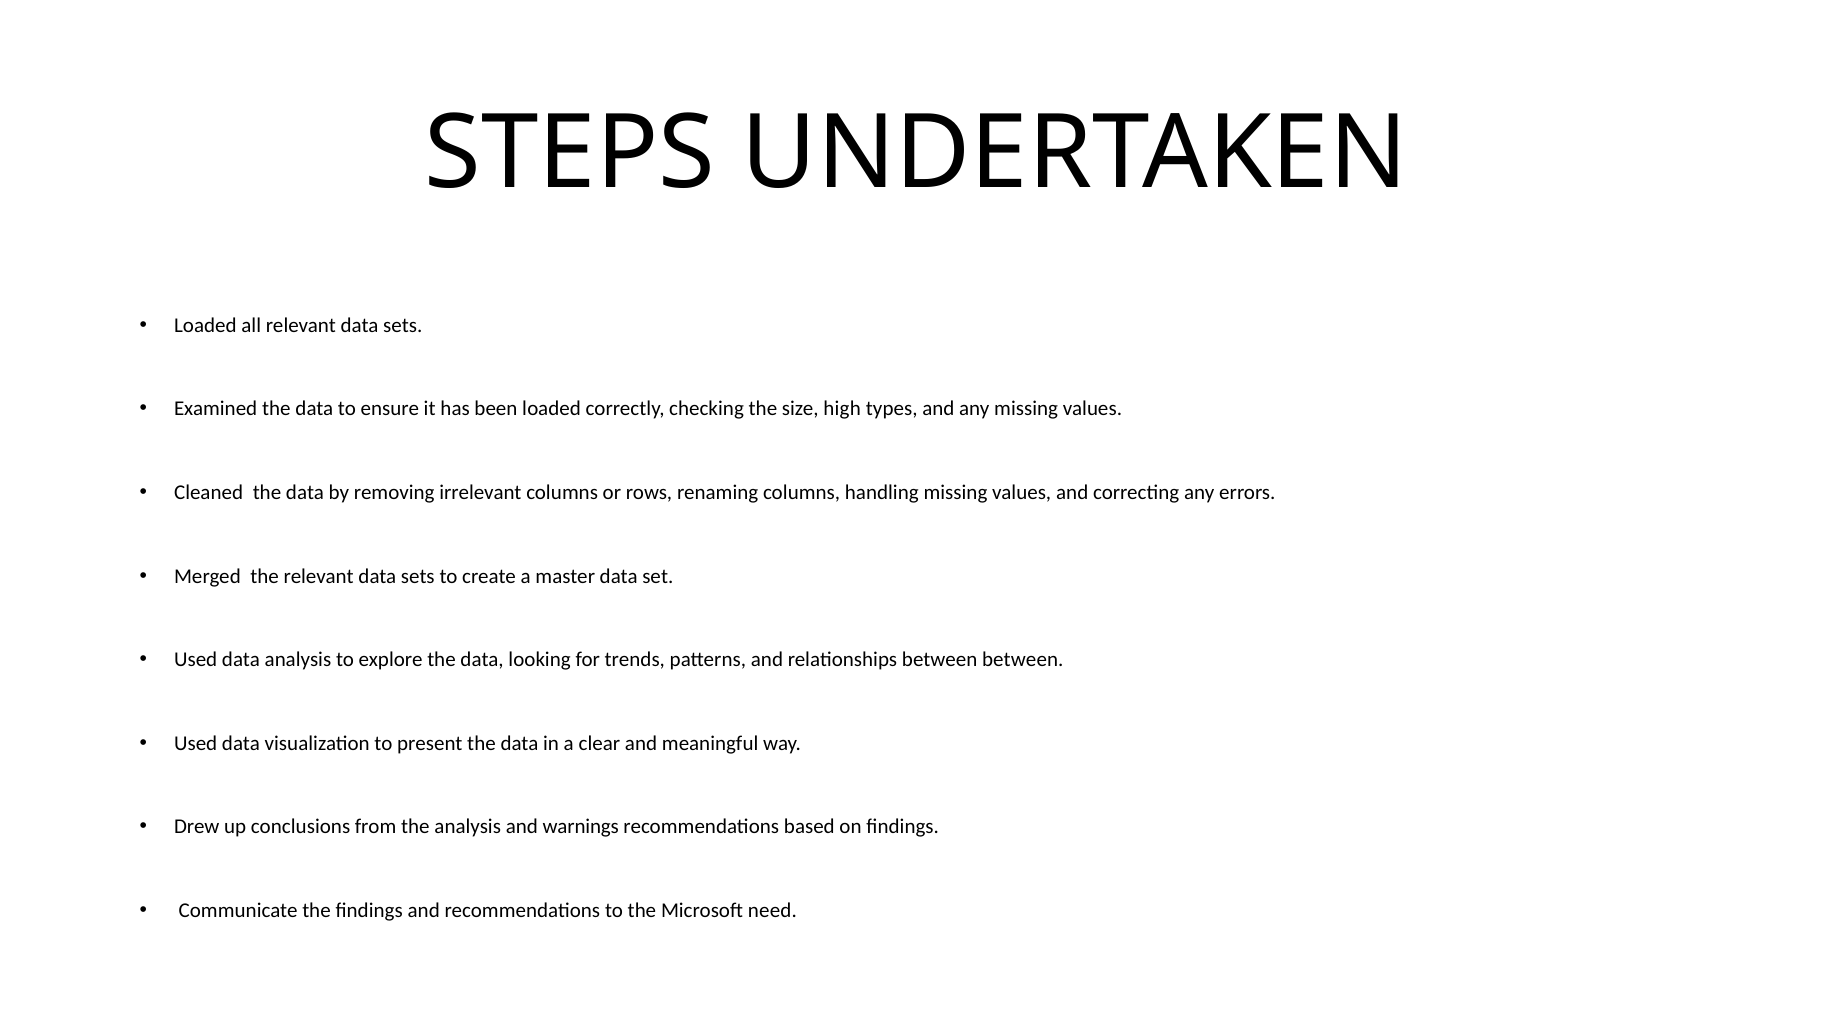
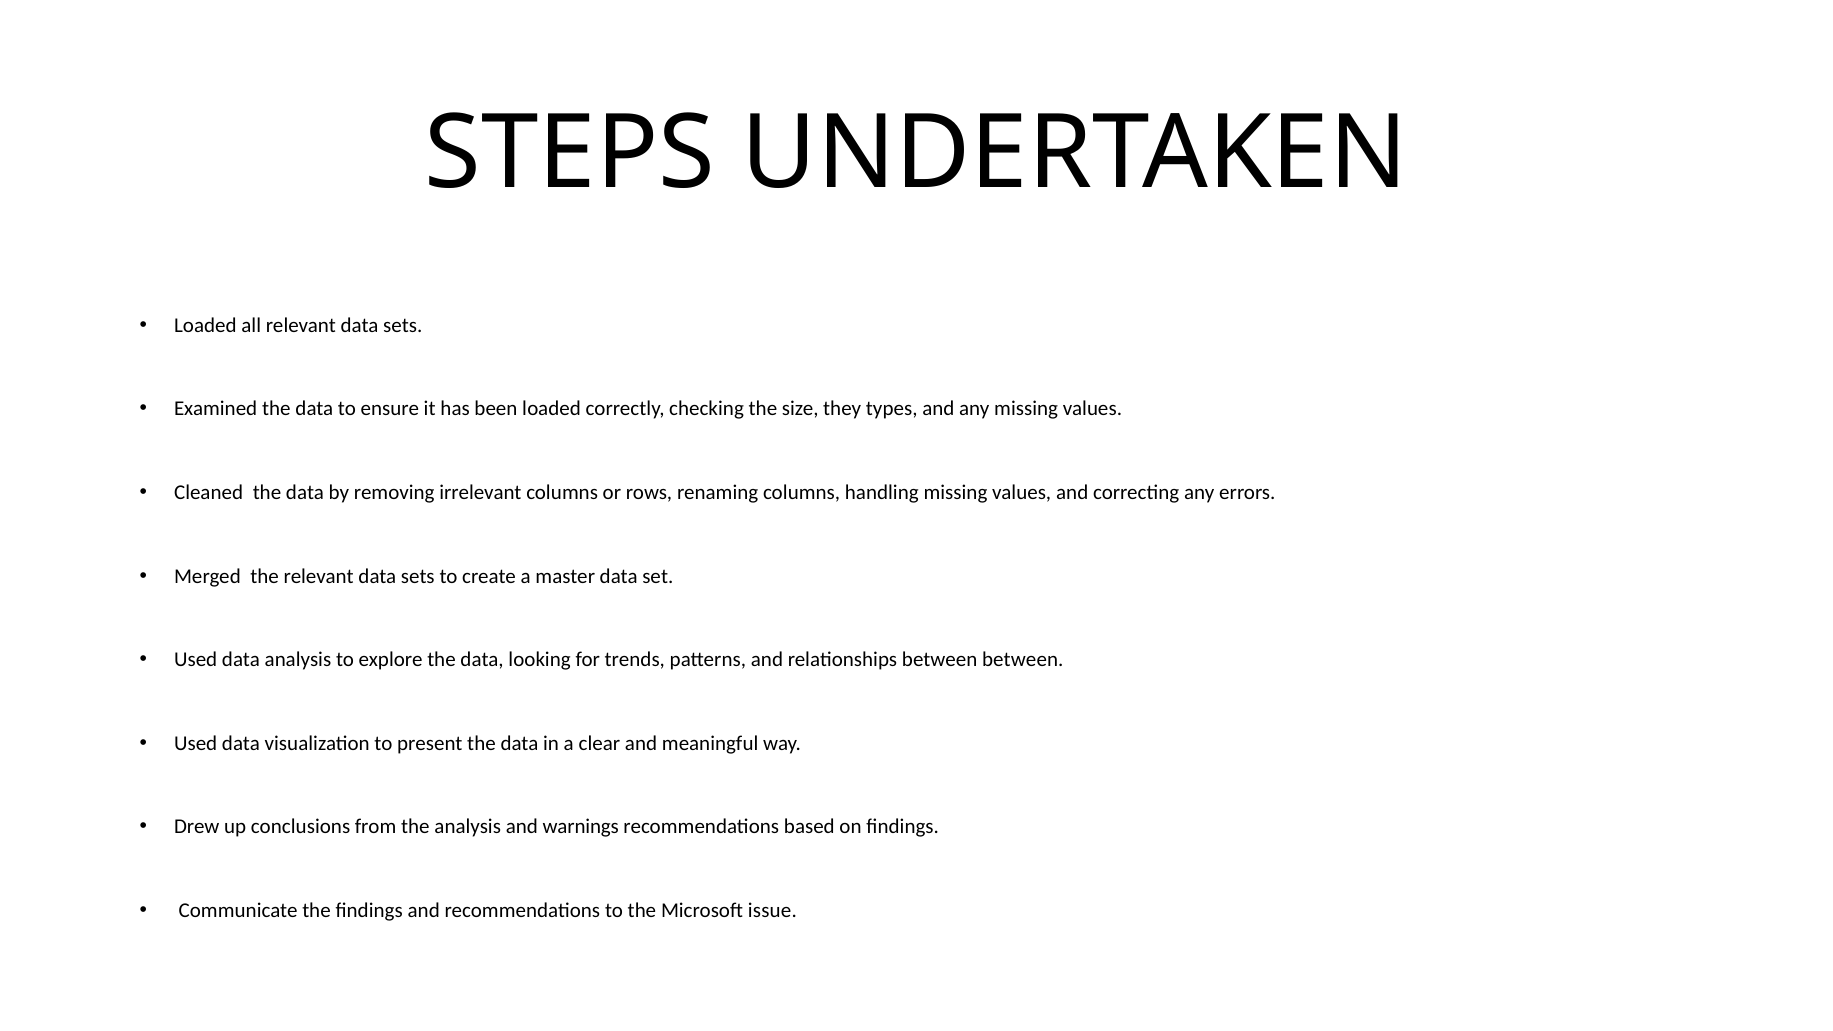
high: high -> they (842, 409)
need: need -> issue (772, 910)
